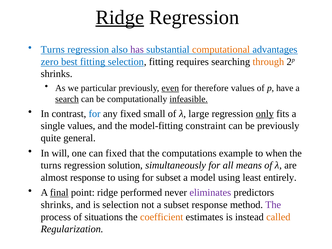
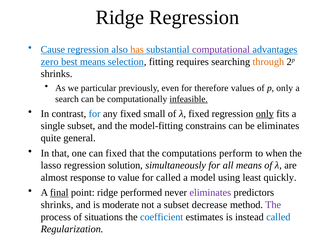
Ridge underline: present -> none (120, 17)
Turns: Turns -> Cause (53, 50)
has colour: purple -> orange (137, 50)
computational colour: orange -> purple (221, 50)
best fitting: fitting -> means (93, 62)
even underline: present -> none (170, 88)
p have: have -> only (285, 88)
search underline: present -> none (67, 99)
λ large: large -> fixed (199, 114)
single values: values -> subset (81, 126)
constraint: constraint -> constrains (206, 126)
be previously: previously -> eliminates (278, 126)
In will: will -> that (60, 153)
example: example -> perform (236, 153)
turns: turns -> lasso (51, 165)
to using: using -> value (129, 178)
for subset: subset -> called (168, 178)
entirely: entirely -> quickly (280, 178)
is selection: selection -> moderate (121, 205)
subset response: response -> decrease (210, 205)
coefficient colour: orange -> blue (162, 217)
called colour: orange -> blue (278, 217)
